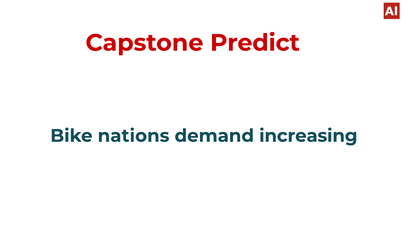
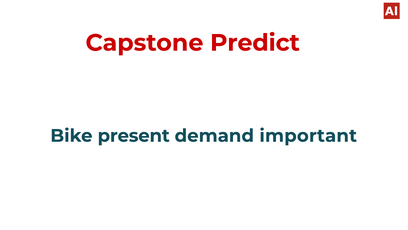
nations: nations -> present (134, 136)
increasing: increasing -> important (308, 136)
